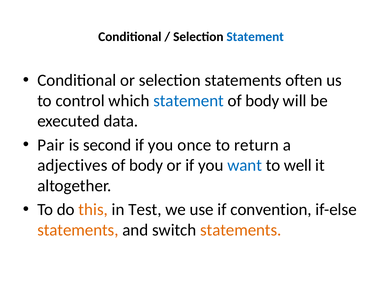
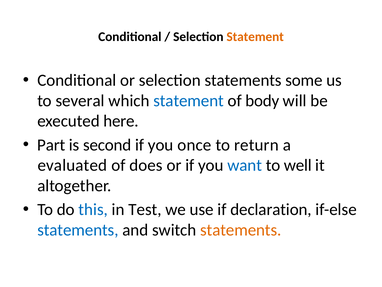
Statement colour: blue -> orange (255, 37)
often: often -> some (304, 80)
control: control -> several (80, 101)
data: data -> here (121, 121)
Pair: Pair -> Part (51, 145)
adjectives: adjectives -> evaluated (72, 165)
body: body -> does (146, 165)
this colour: orange -> blue (93, 209)
convention: convention -> declaration (271, 209)
statements colour: orange -> blue (78, 230)
